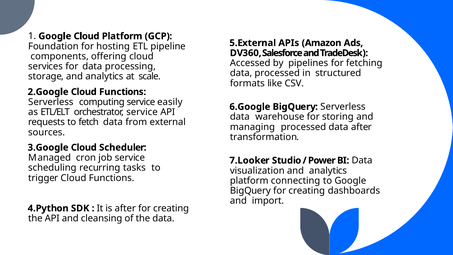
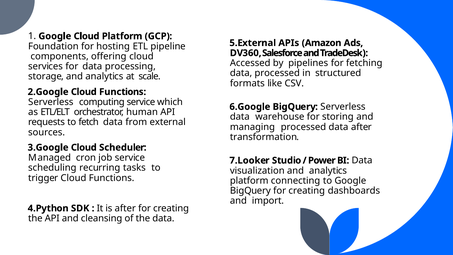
easily: easily -> which (170, 102)
orchestrator service: service -> human (142, 112)
